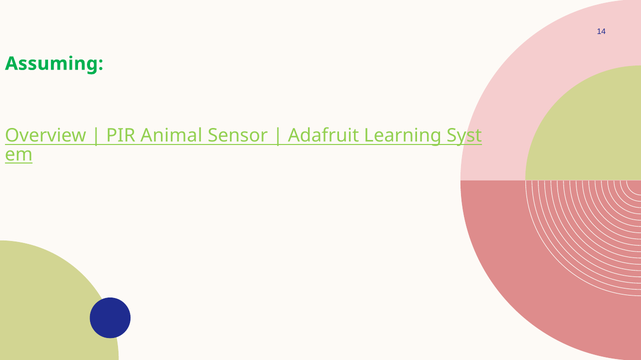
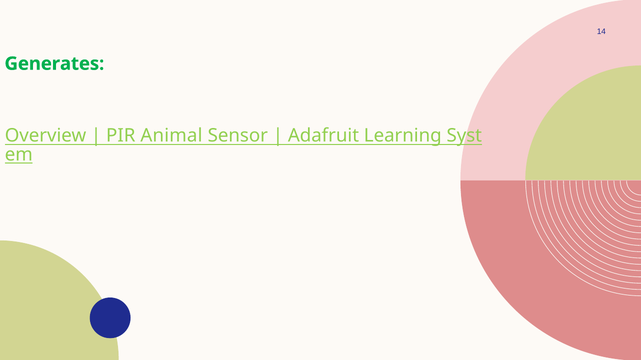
Assuming: Assuming -> Generates (54, 64)
